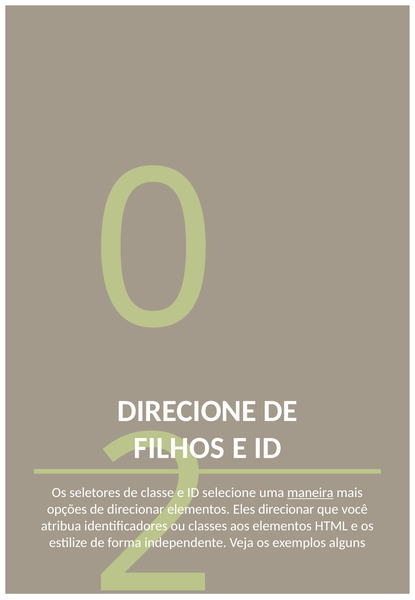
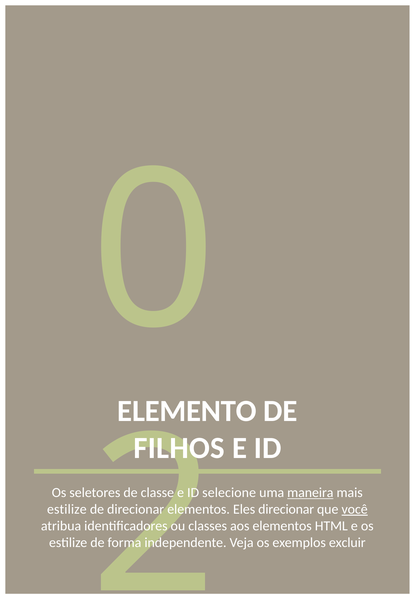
DIRECIONE: DIRECIONE -> ELEMENTO (187, 411)
opções: opções -> estilize (67, 509)
você underline: none -> present (355, 509)
alguns: alguns -> excluir (347, 542)
